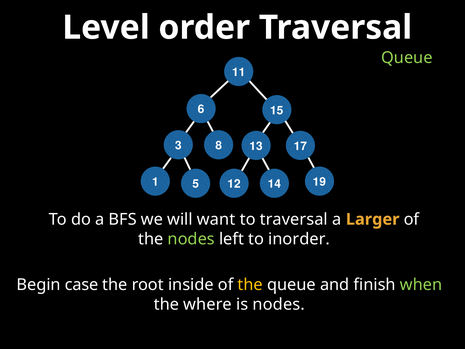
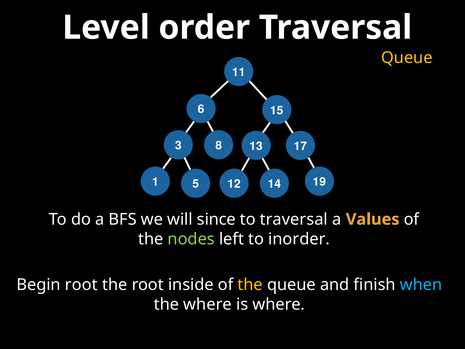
Queue colour: light green -> yellow (407, 58)
want: want -> since (216, 219)
Larger: Larger -> Values (373, 219)
Begin case: case -> root (81, 285)
when colour: light green -> light blue (421, 285)
is nodes: nodes -> where (279, 304)
